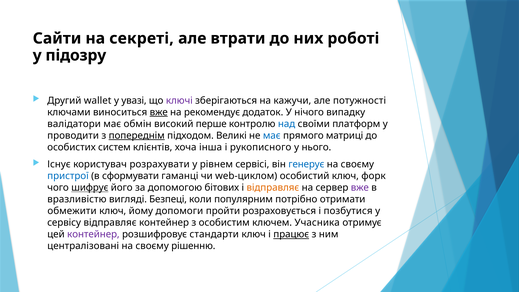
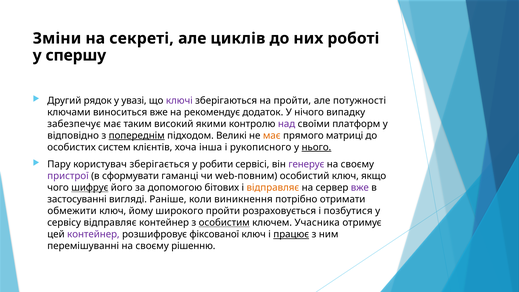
Сайти: Сайти -> Зміни (57, 38)
втрати: втрати -> циклів (238, 38)
підозру: підозру -> спершу (76, 55)
wallet: wallet -> рядок (98, 100)
на кажучи: кажучи -> пройти (292, 100)
вже underline: present -> none (159, 112)
валідатори: валідатори -> забезпечує (74, 124)
обмін: обмін -> таким (138, 124)
перше: перше -> якими (211, 124)
над colour: blue -> purple (287, 124)
проводити: проводити -> відповідно (73, 135)
має colour: blue -> orange (272, 135)
нього underline: none -> present (316, 147)
Існує: Існує -> Пару (59, 164)
розрахувати: розрахувати -> зберігається (160, 164)
рівнем: рівнем -> робити (216, 164)
генерує colour: blue -> purple (306, 164)
пристрої colour: blue -> purple (68, 176)
web-циклом: web-циклом -> web-повним (246, 176)
форк: форк -> якщо (374, 176)
вразливістю: вразливістю -> застосуванні (77, 199)
Безпеці: Безпеці -> Раніше (168, 199)
популярним: популярним -> виникнення (243, 199)
допомоги: допомоги -> широкого (179, 211)
особистим underline: none -> present (224, 223)
стандарти: стандарти -> фіксованої (214, 234)
централізовані: централізовані -> перемішуванні (83, 246)
